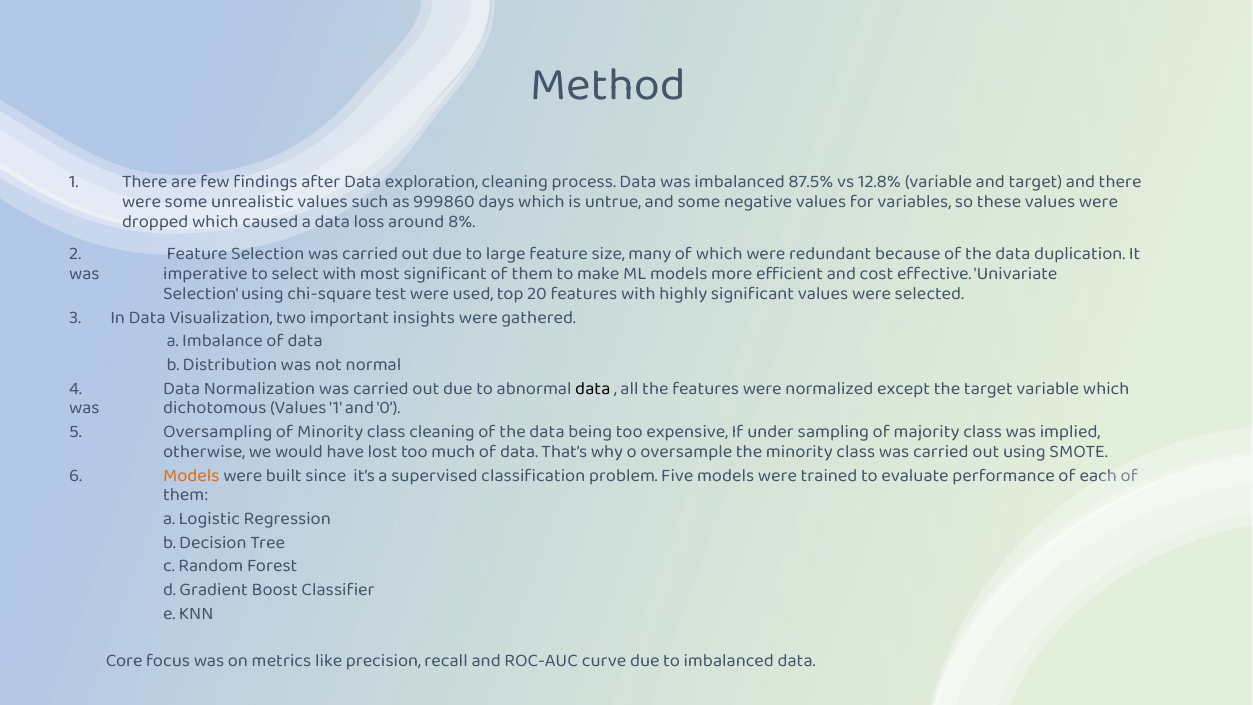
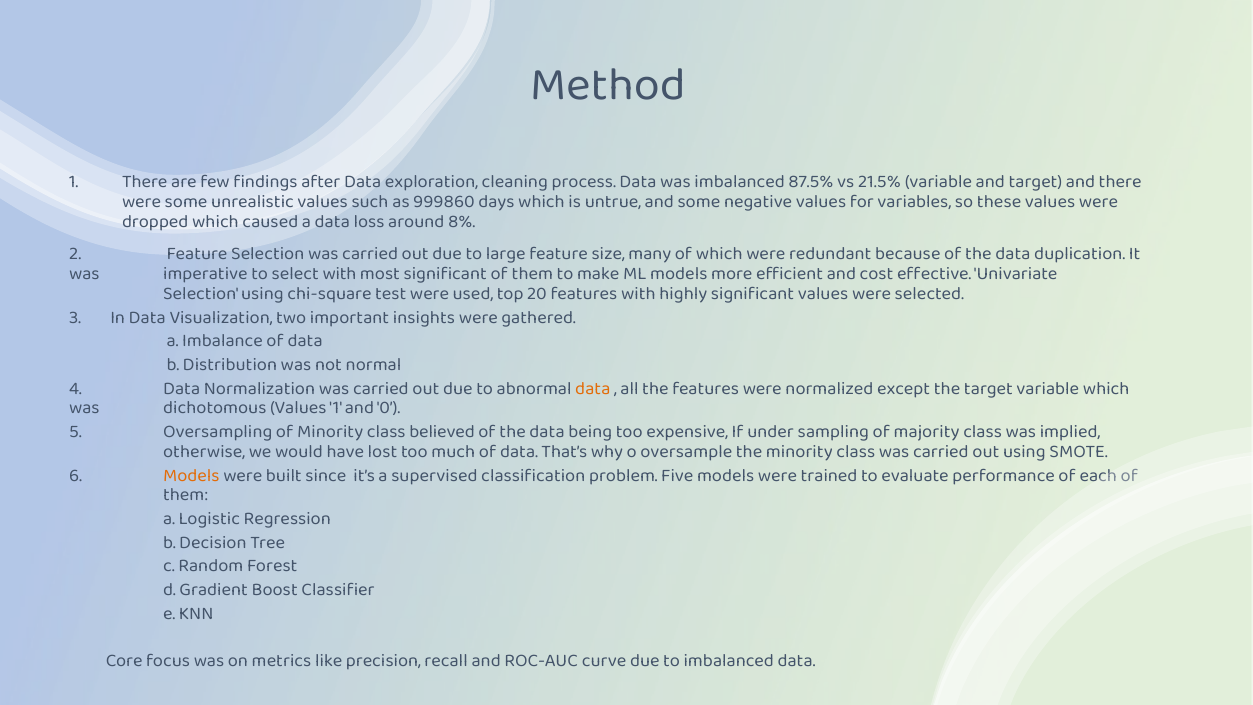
12.8%: 12.8% -> 21.5% (880, 182)
data colour: black -> orange (593, 388)
class cleaning: cleaning -> believed (442, 432)
